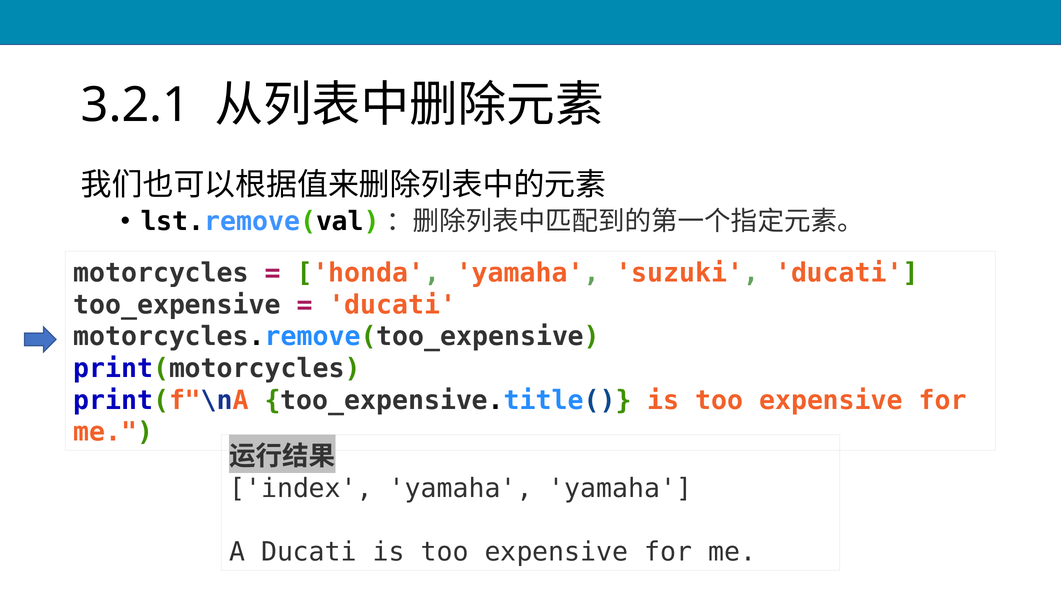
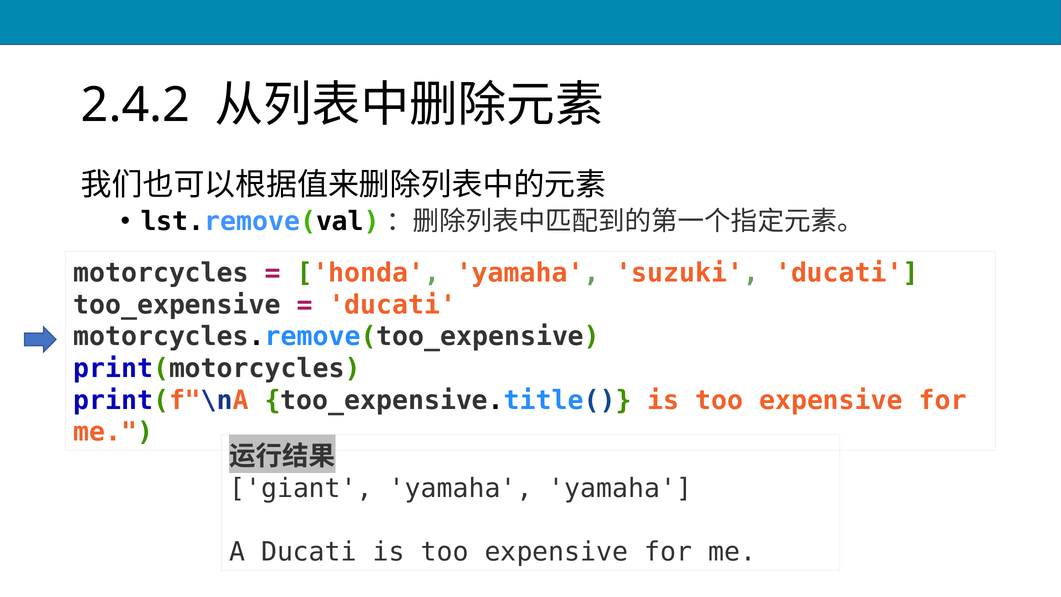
3.2.1: 3.2.1 -> 2.4.2 (136, 105)
index: index -> giant (301, 488)
